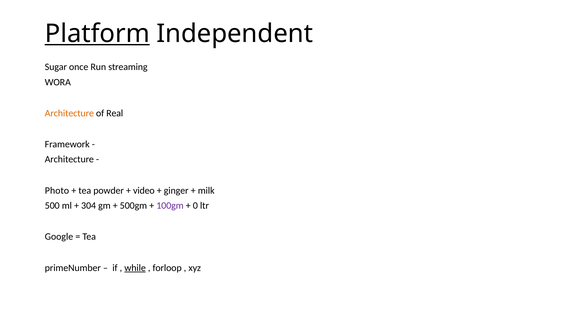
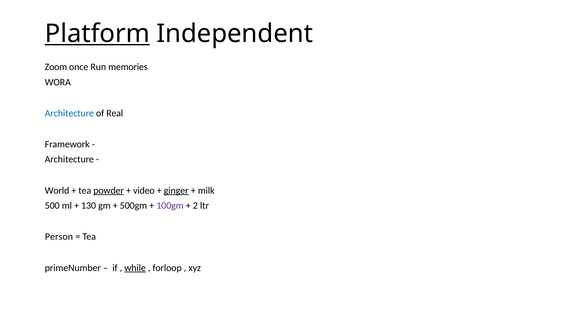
Sugar: Sugar -> Zoom (56, 67)
streaming: streaming -> memories (128, 67)
Architecture colour: orange -> blue (69, 113)
Photo: Photo -> World (57, 190)
powder underline: none -> present (109, 190)
ginger underline: none -> present (176, 190)
304: 304 -> 130 (89, 205)
0: 0 -> 2 (195, 205)
Google: Google -> Person (59, 236)
